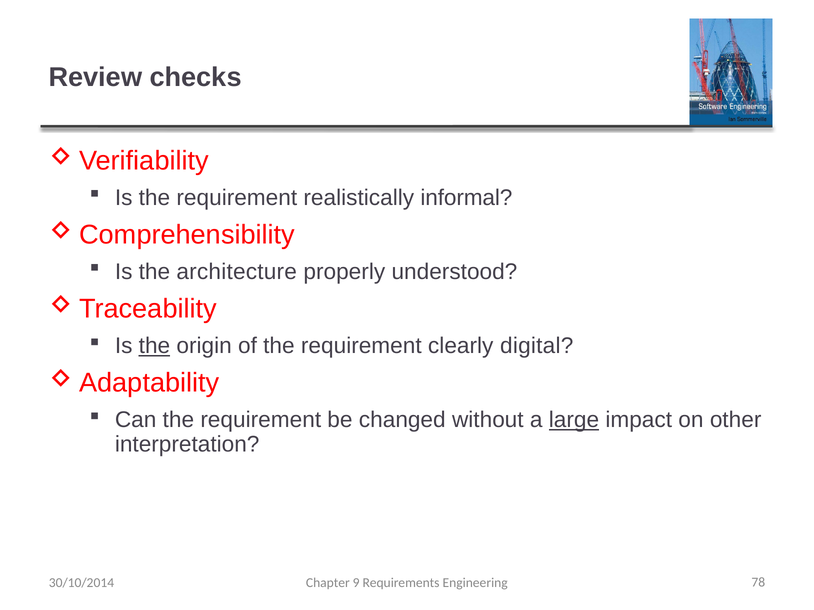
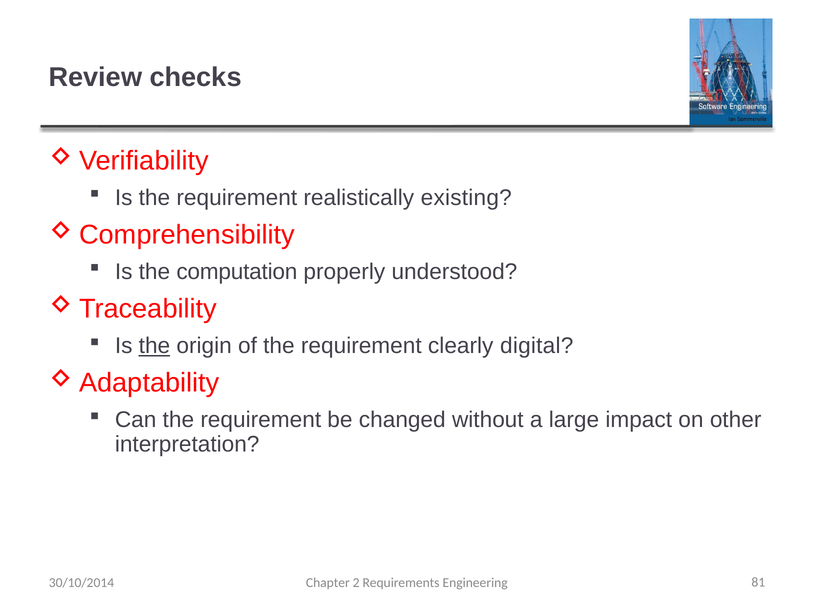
informal: informal -> existing (466, 198)
architecture: architecture -> computation (237, 272)
large underline: present -> none (574, 420)
9: 9 -> 2 (356, 583)
78: 78 -> 81 (758, 583)
